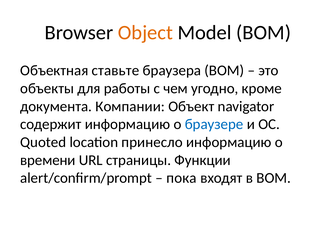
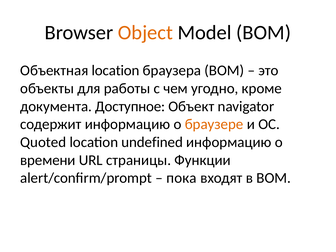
Объектная ставьте: ставьте -> location (116, 70)
Компании: Компании -> Доступное (130, 106)
браузере colour: blue -> orange (214, 124)
принесло: принесло -> undefined (152, 142)
